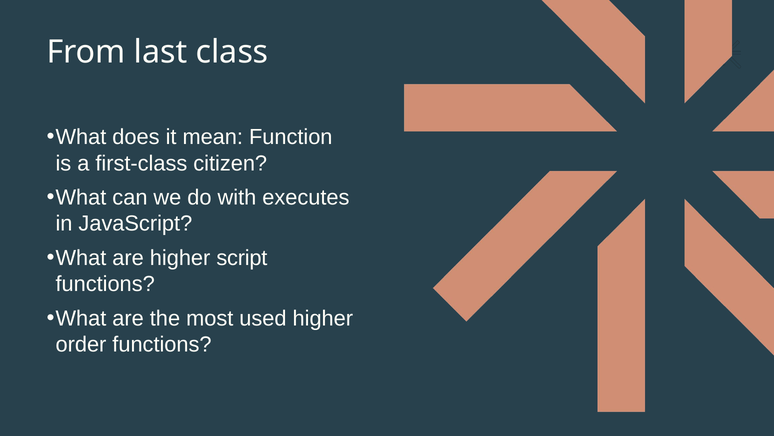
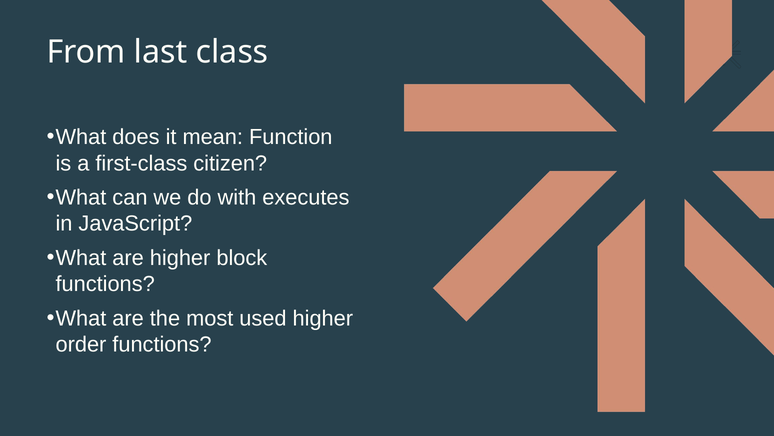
script: script -> block (242, 258)
